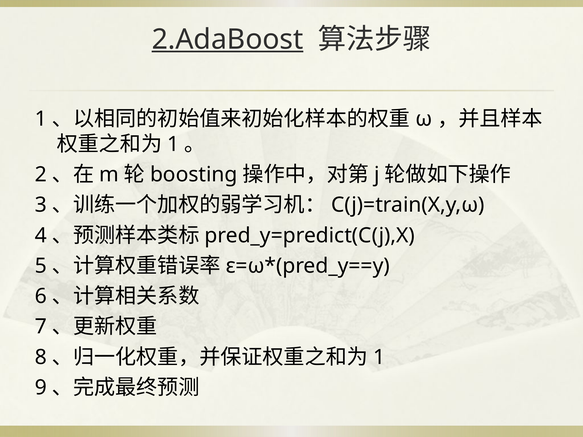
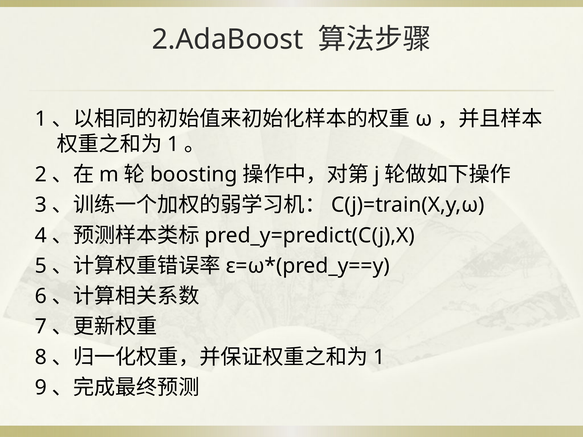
2.AdaBoost underline: present -> none (228, 39)
